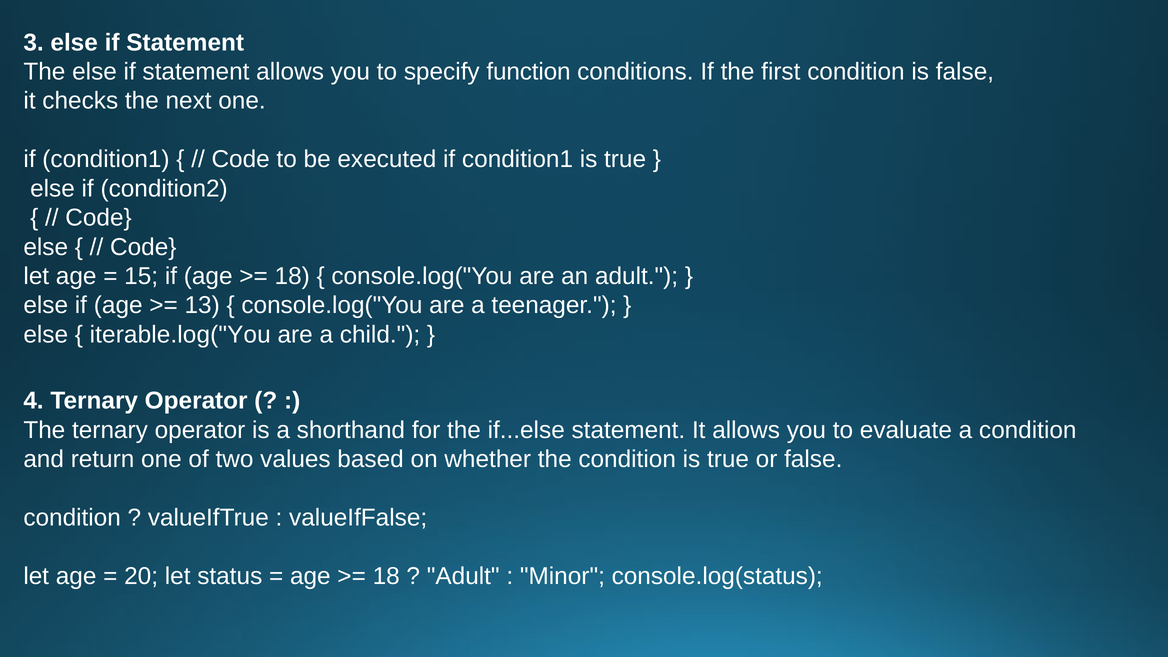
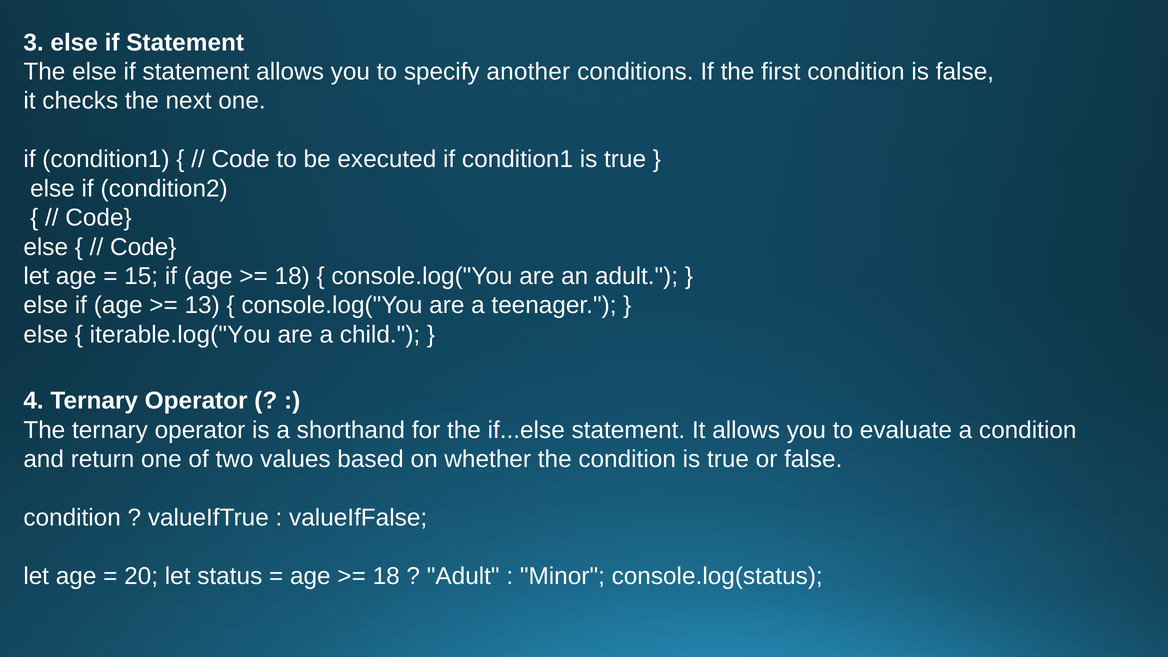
function: function -> another (528, 72)
